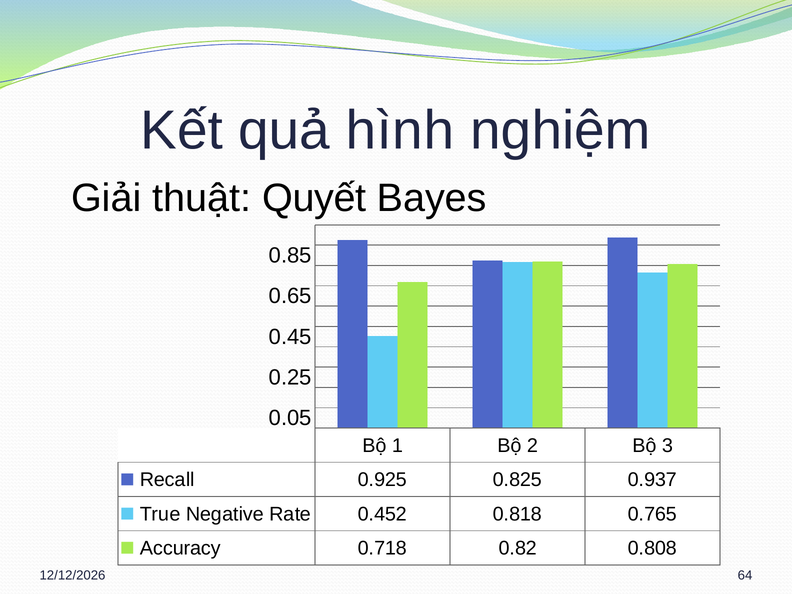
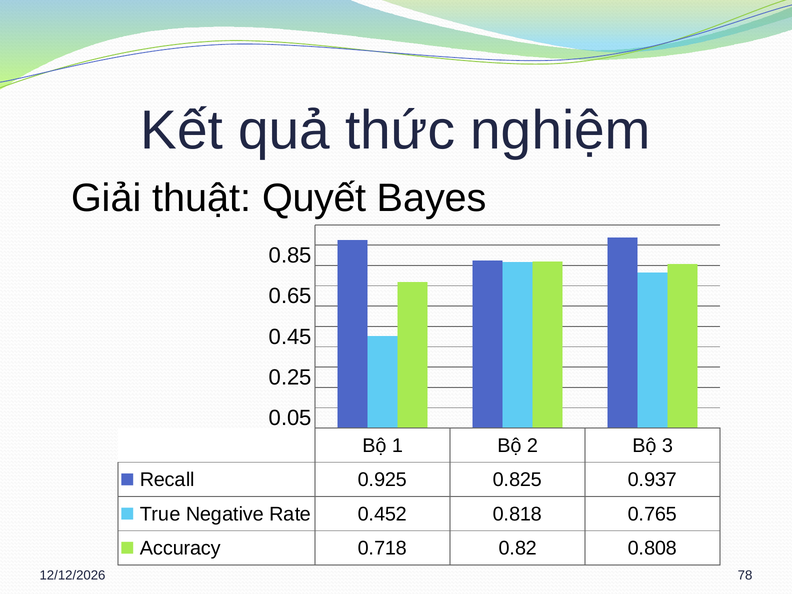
hình: hình -> thức (400, 131)
64: 64 -> 78 (745, 575)
